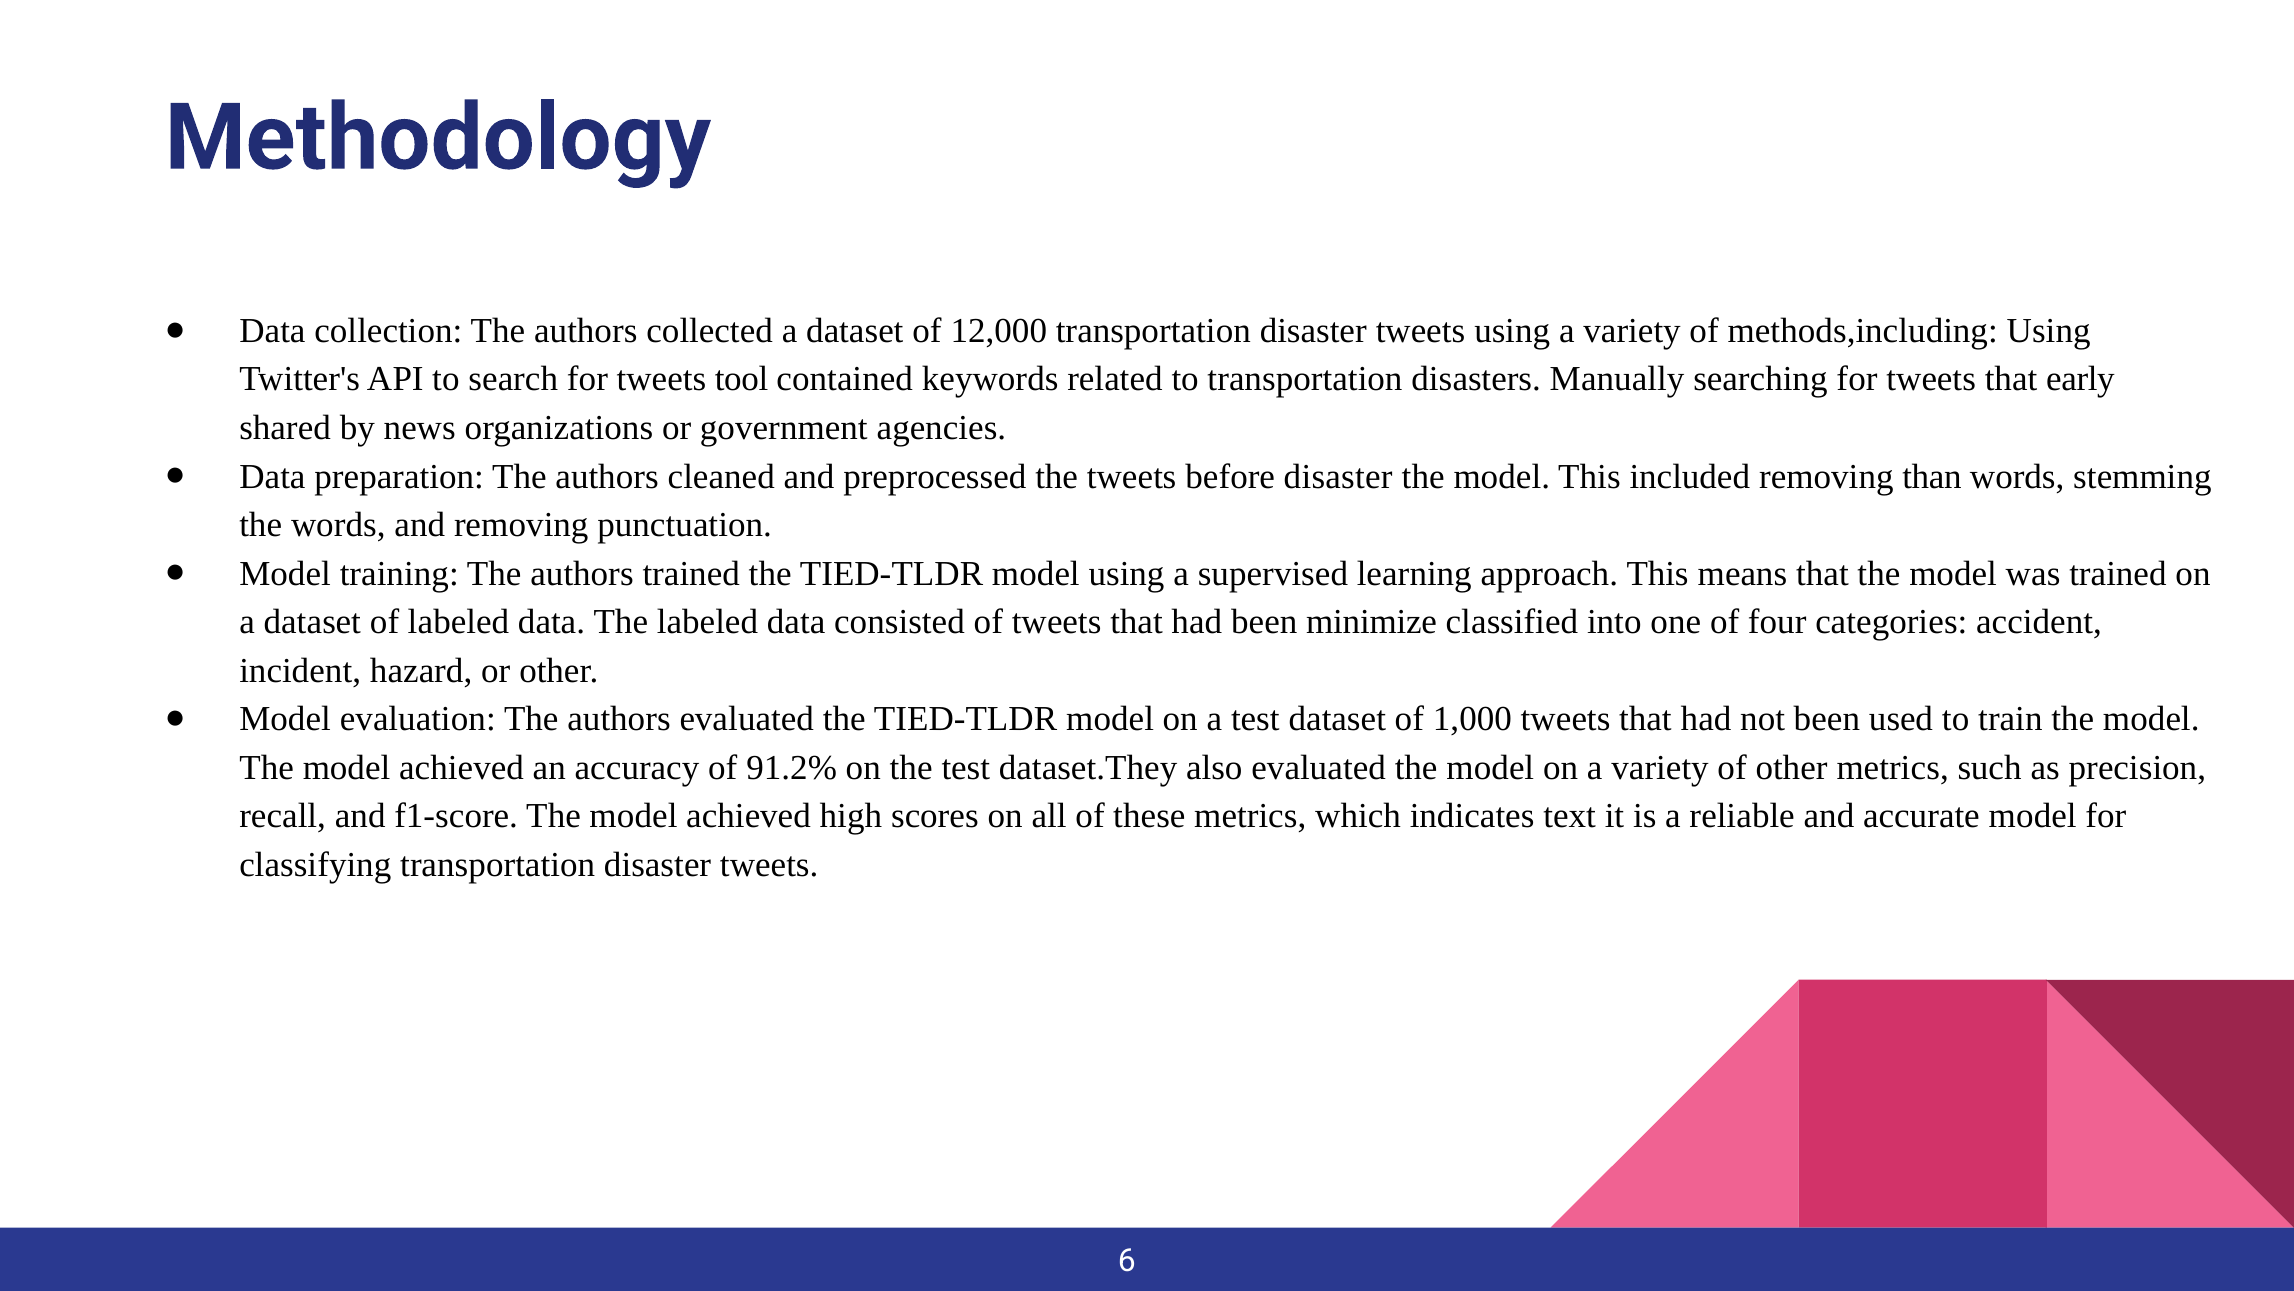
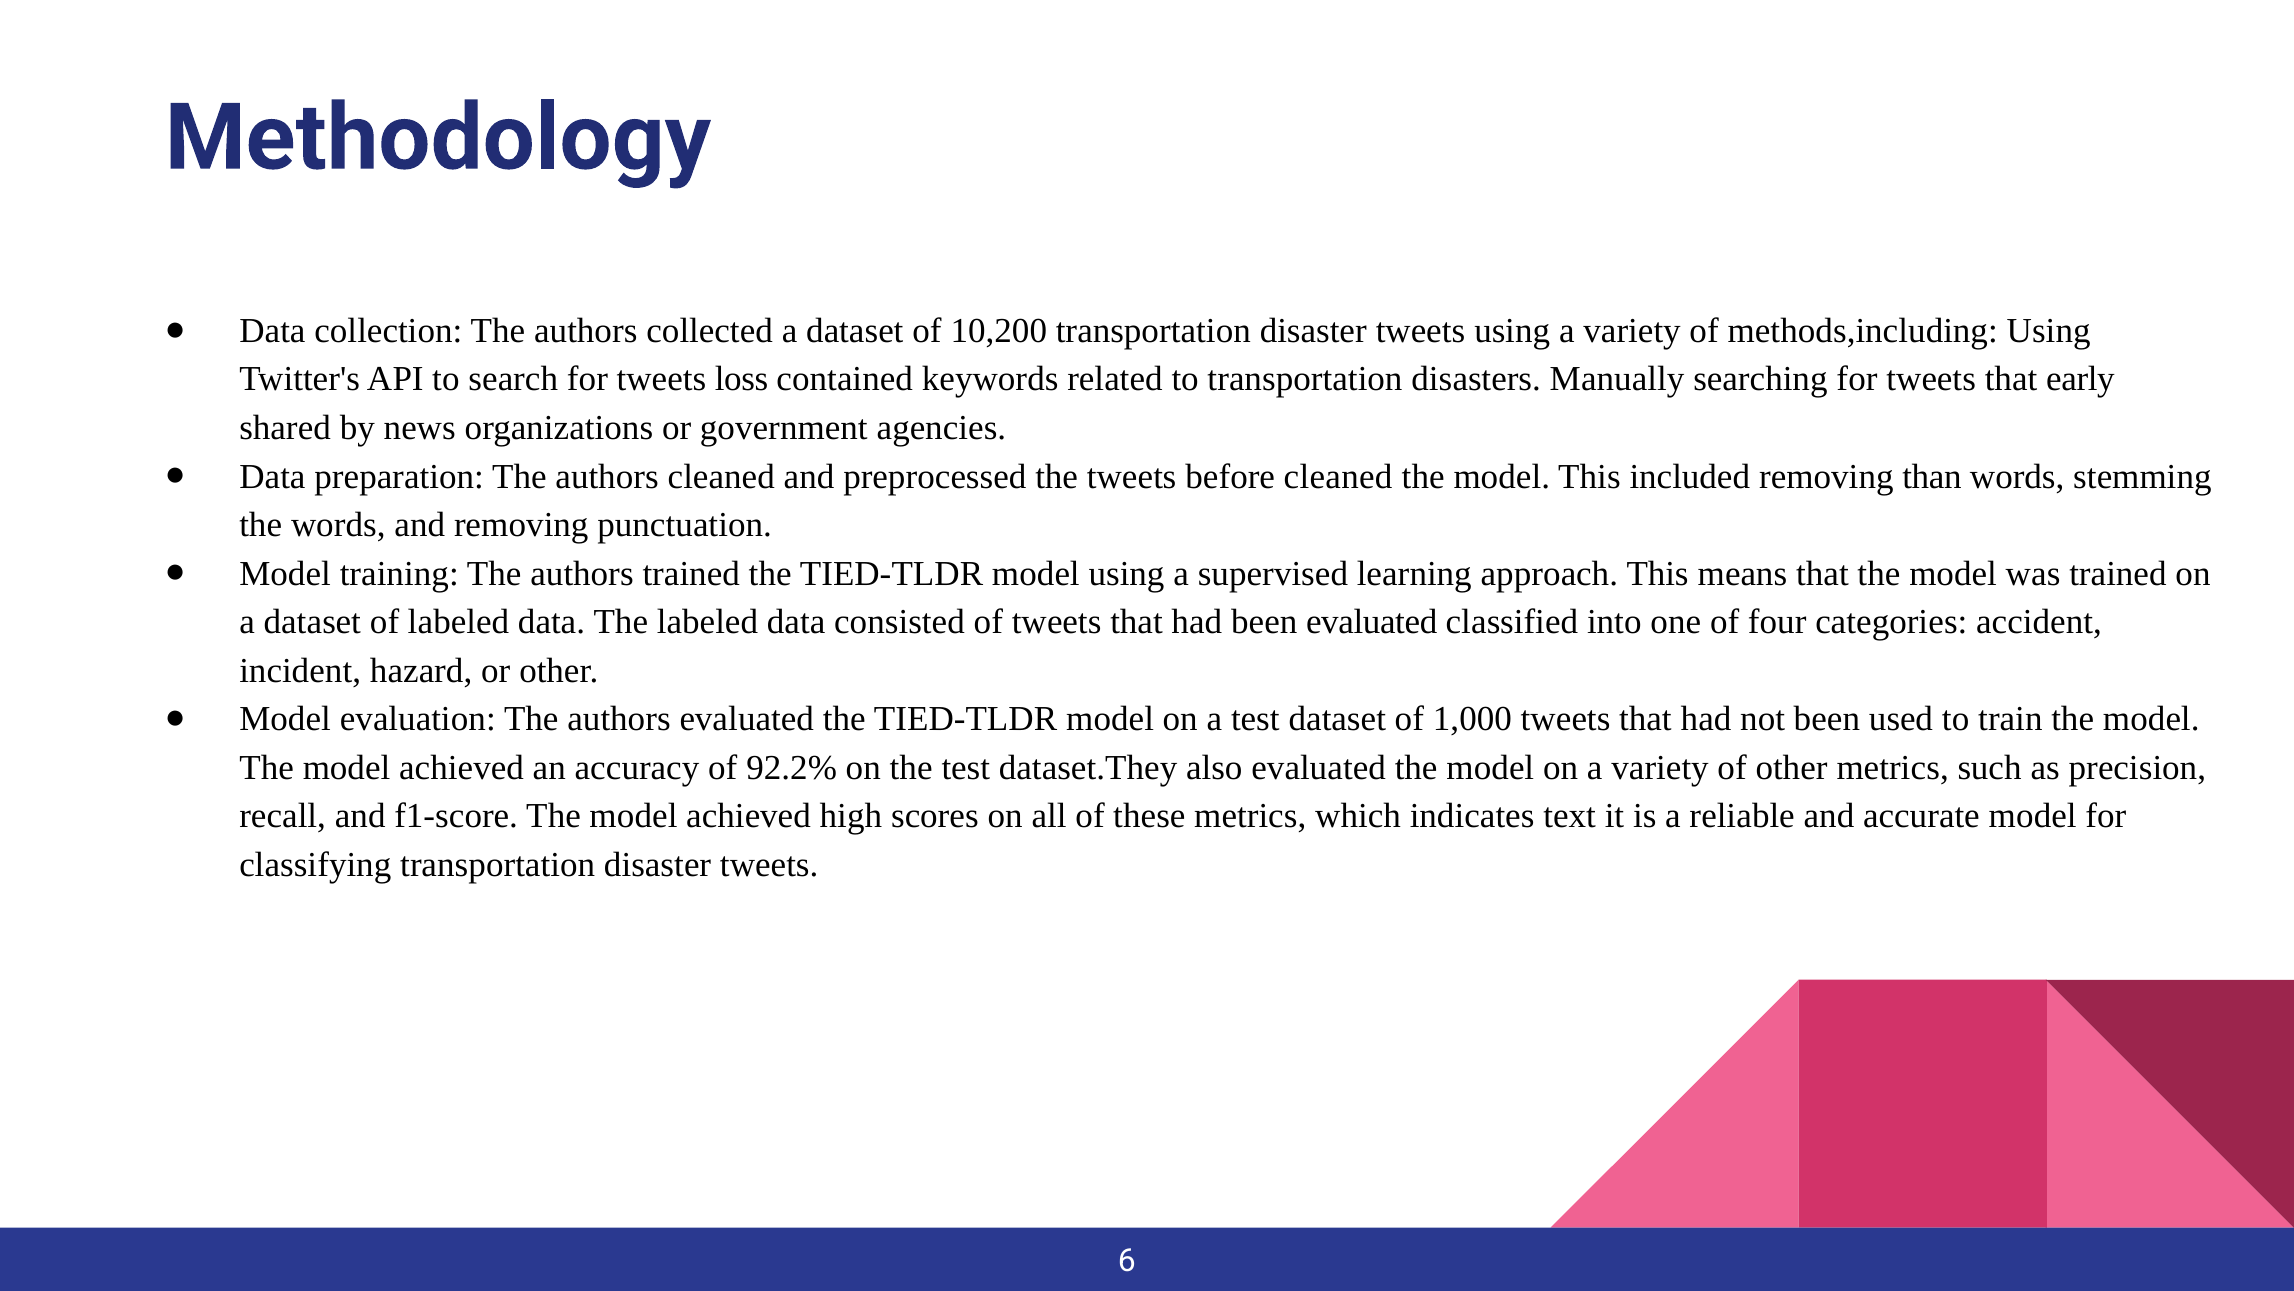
12,000: 12,000 -> 10,200 (999, 331)
tool: tool -> loss (742, 379)
before disaster: disaster -> cleaned (1338, 476)
been minimize: minimize -> evaluated (1372, 622)
91.2%: 91.2% -> 92.2% (792, 767)
